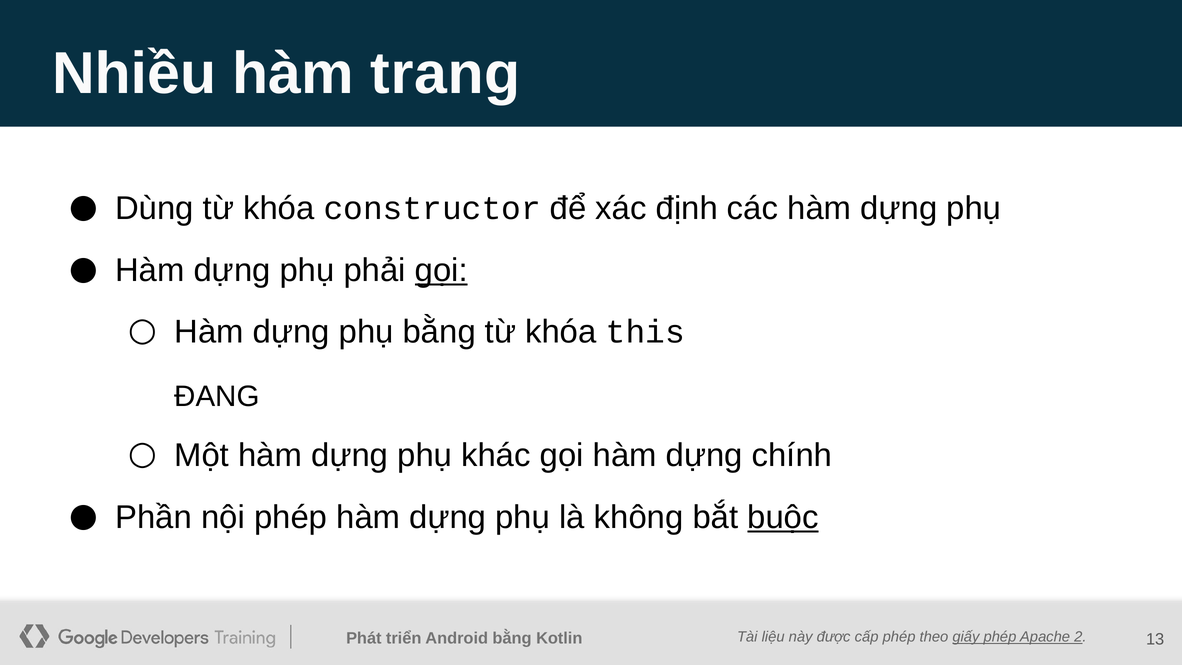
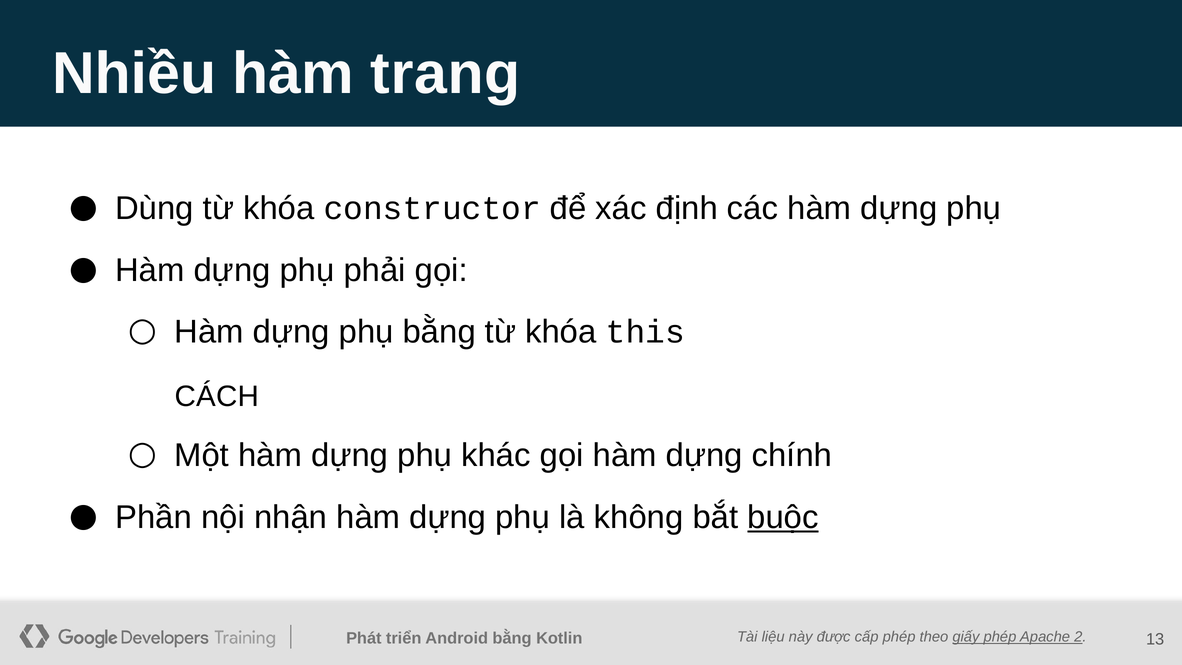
gọi underline: present -> none (441, 270)
ĐANG: ĐANG -> CÁCH (217, 397)
nội phép: phép -> nhận (291, 517)
